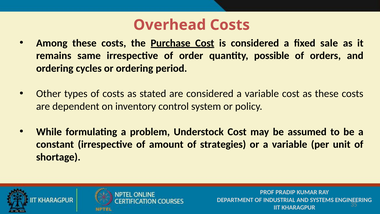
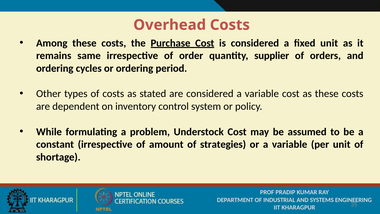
fixed sale: sale -> unit (329, 43)
possible: possible -> supplier (272, 56)
